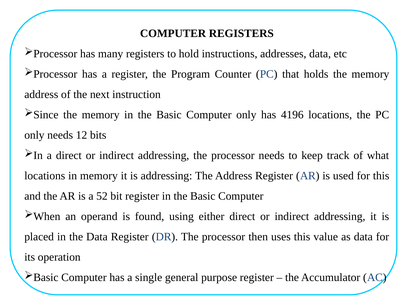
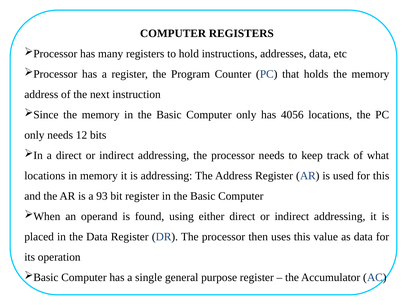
4196: 4196 -> 4056 (292, 115)
52: 52 -> 93 (102, 196)
